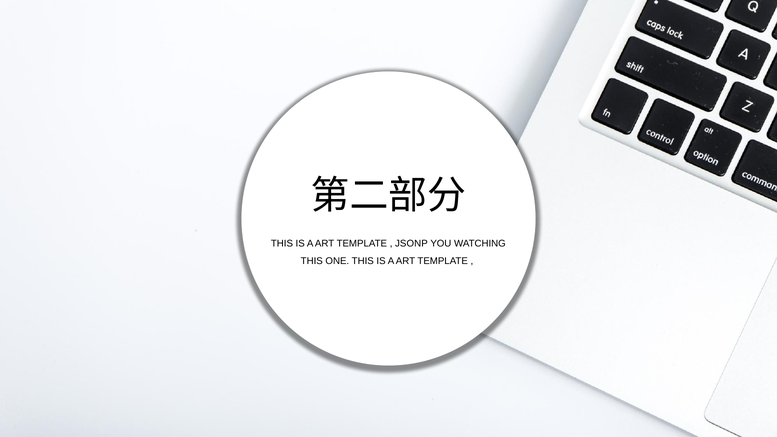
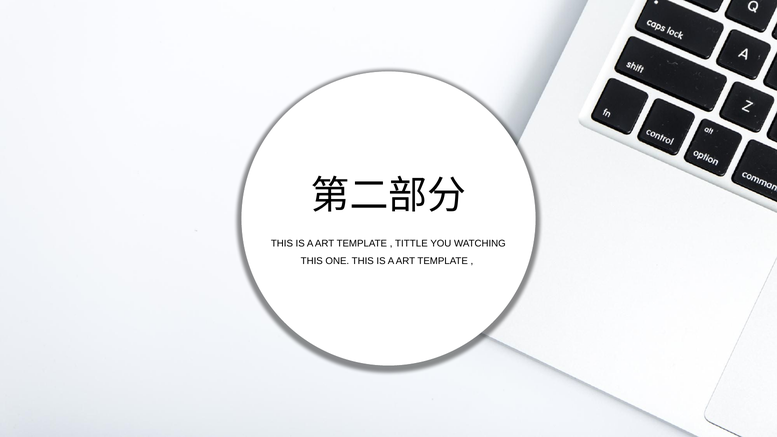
JSONP: JSONP -> TITTLE (411, 244)
